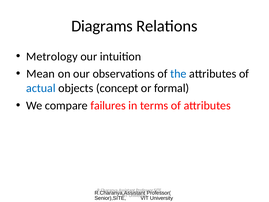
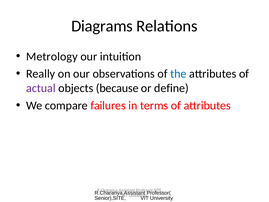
Mean: Mean -> Really (41, 74)
actual colour: blue -> purple (41, 88)
concept: concept -> because (117, 88)
formal: formal -> define (171, 88)
